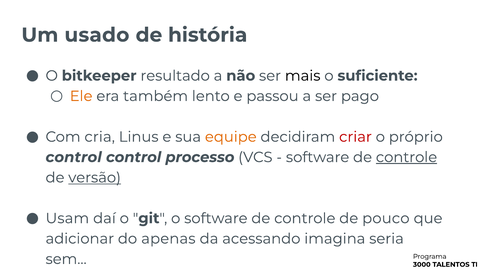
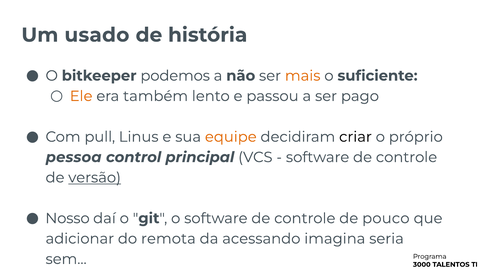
resultado: resultado -> podemos (175, 76)
mais colour: black -> orange (303, 76)
cria: cria -> pull (100, 137)
criar colour: red -> black (355, 137)
control: control -> pessoa (74, 157)
processo: processo -> principal (200, 157)
controle underline: present -> none (407, 157)
Usam: Usam -> Nosso (67, 219)
apenas: apenas -> remota (168, 239)
